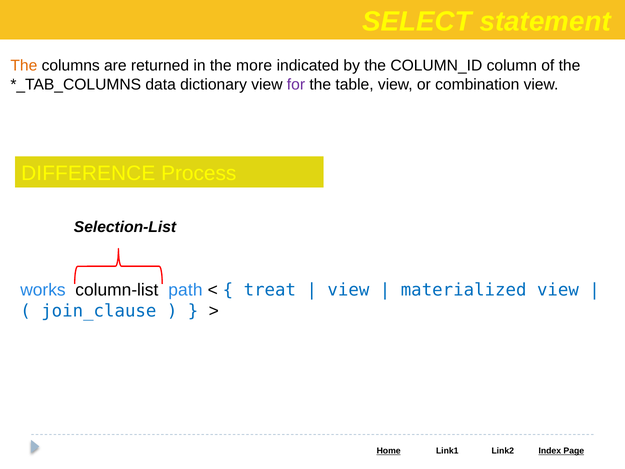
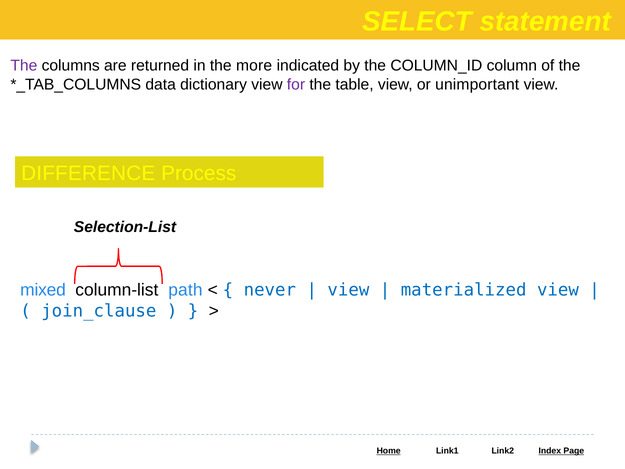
The colour: orange -> purple (24, 66)
combination: combination -> unimportant (477, 84)
works: works -> mixed (43, 290)
treat: treat -> never (270, 290)
